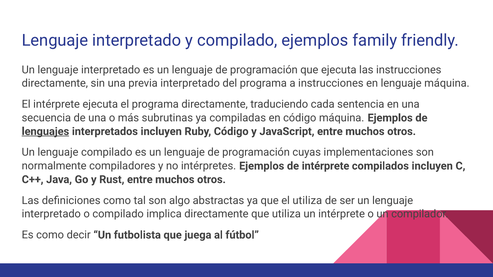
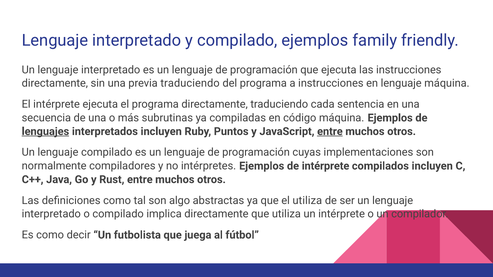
previa interpretado: interpretado -> traduciendo (190, 83)
Ruby Código: Código -> Puntos (231, 132)
entre underline: none -> present (330, 132)
